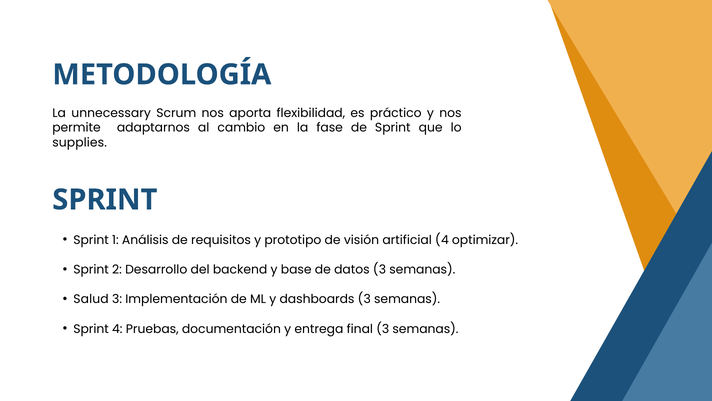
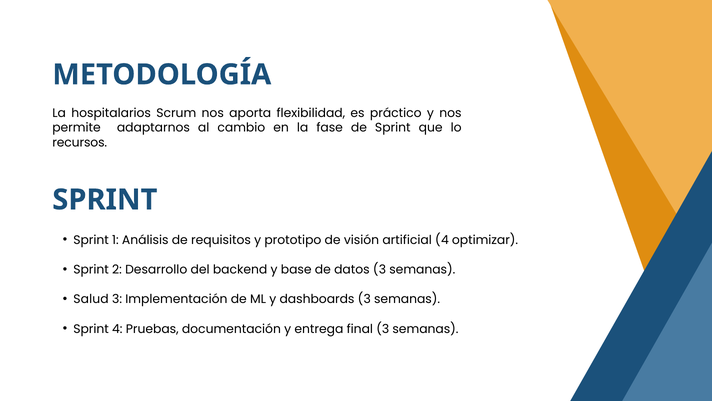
unnecessary: unnecessary -> hospitalarios (111, 113)
supplies: supplies -> recursos (80, 142)
